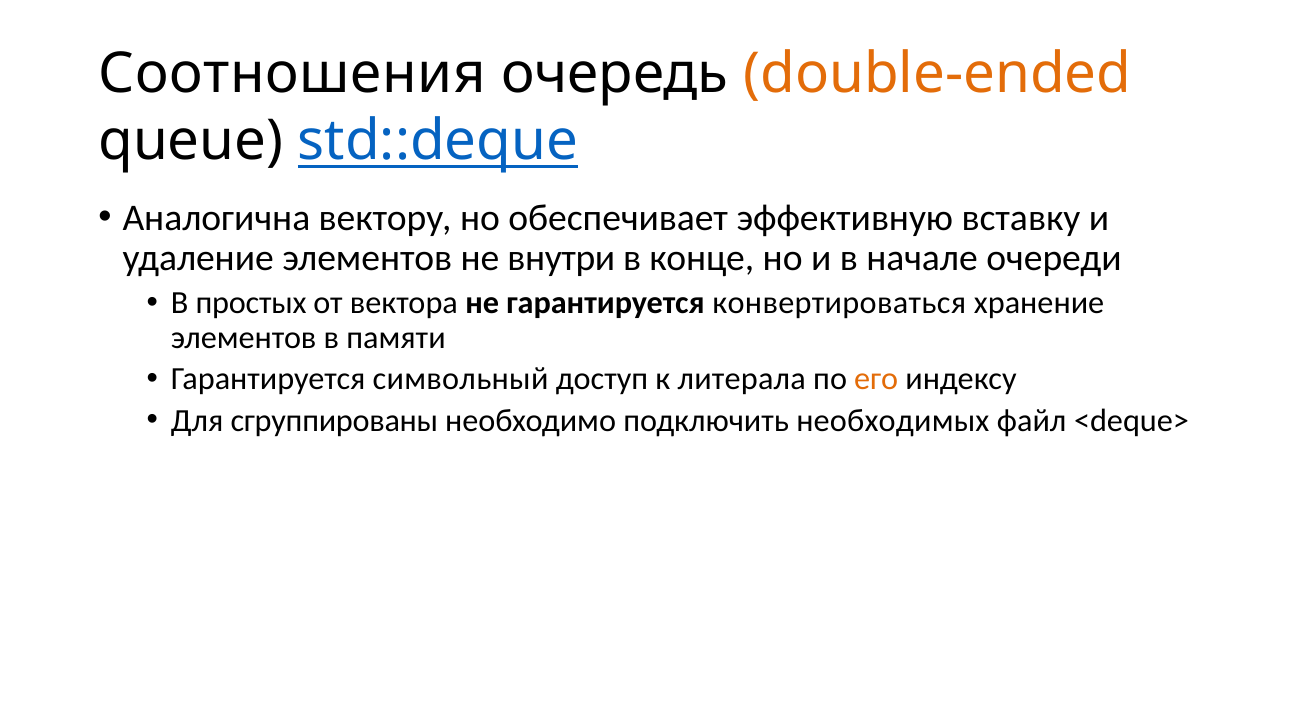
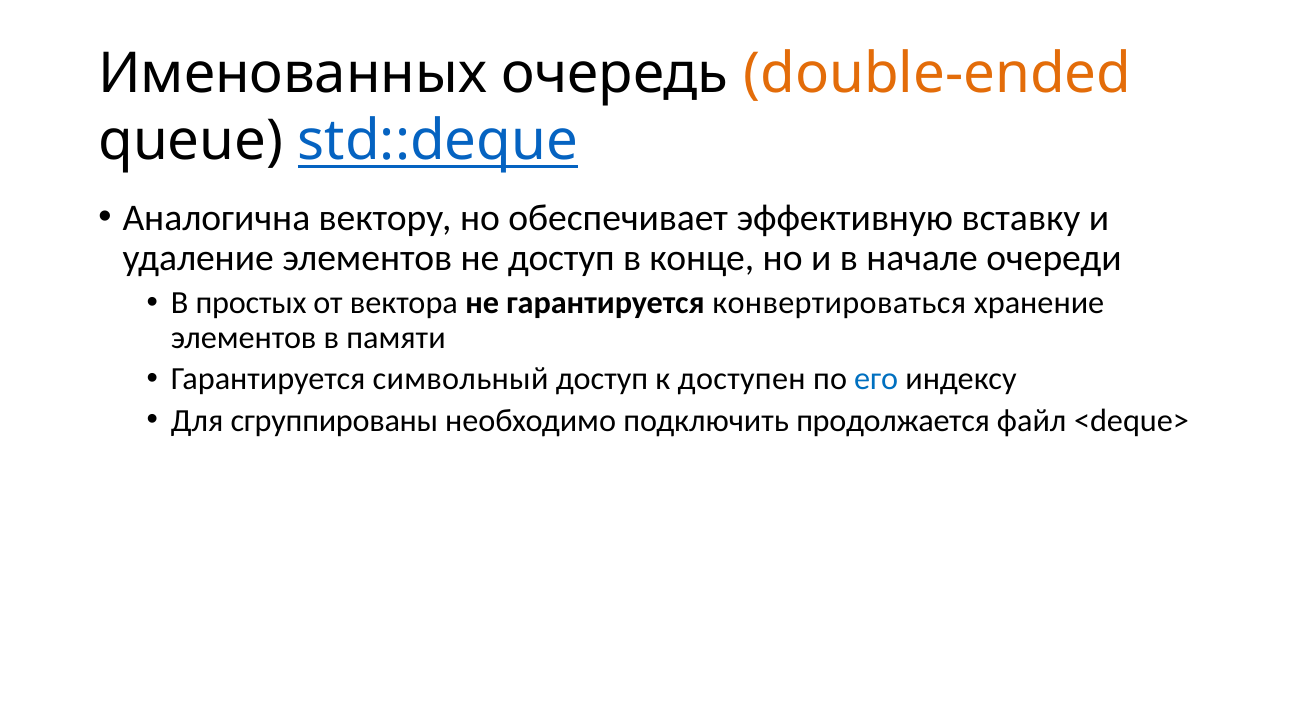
Соотношения: Соотношения -> Именованных (293, 74)
не внутри: внутри -> доступ (561, 259)
литерала: литерала -> доступен (742, 379)
его colour: orange -> blue (876, 379)
необходимых: необходимых -> продолжается (893, 421)
